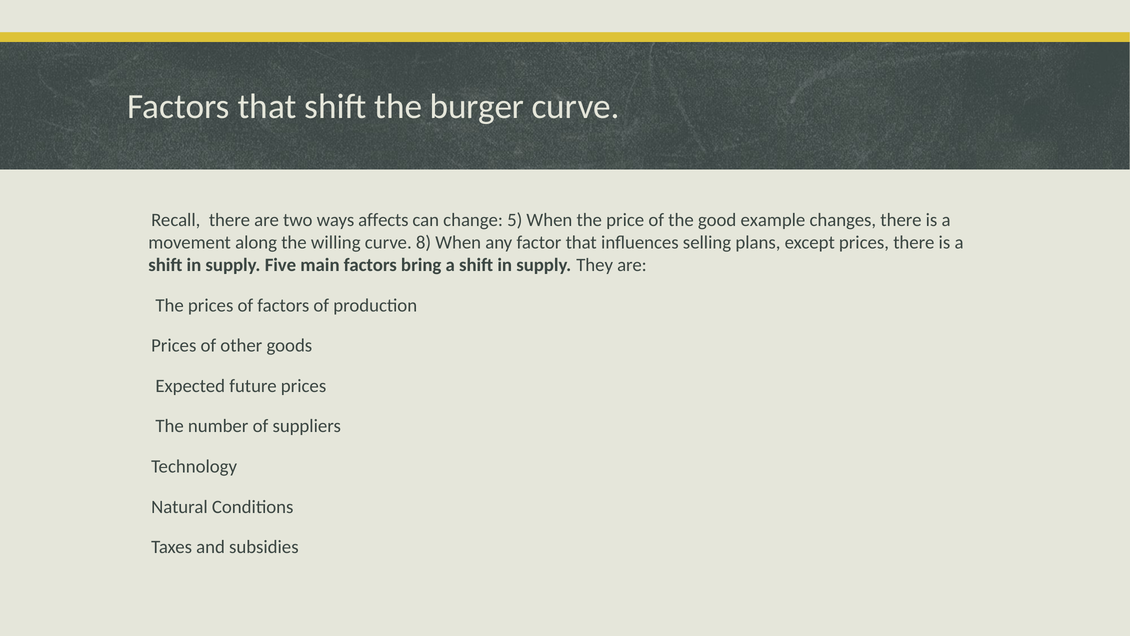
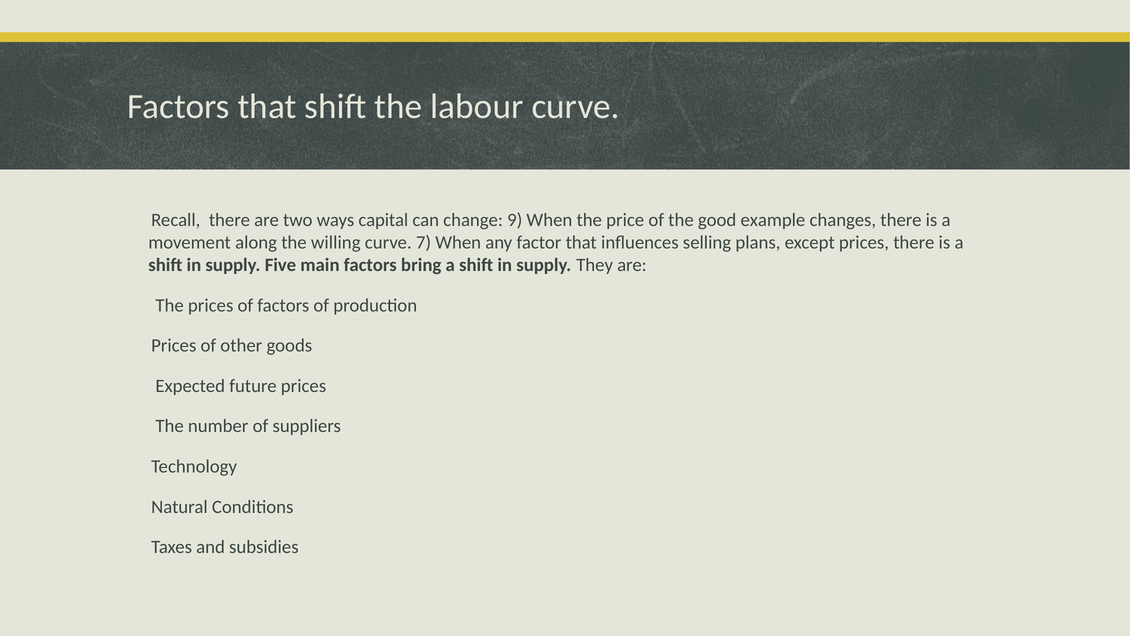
burger: burger -> labour (477, 107)
affects: affects -> capital (383, 220)
5: 5 -> 9 (515, 220)
8: 8 -> 7 (424, 242)
